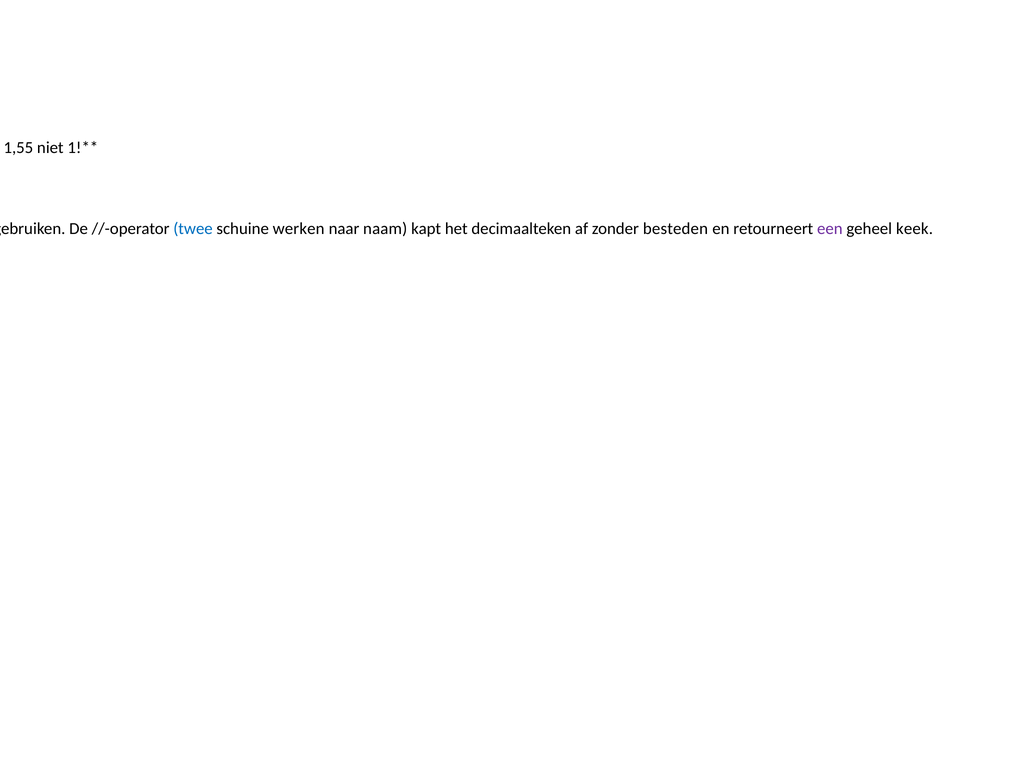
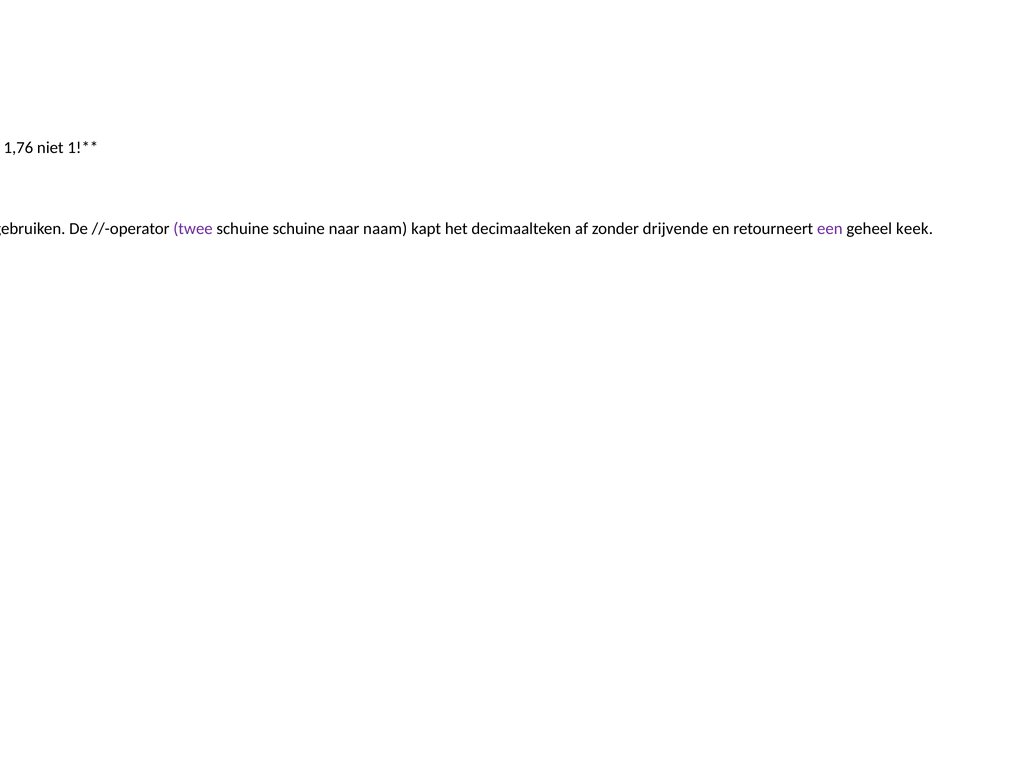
1,55: 1,55 -> 1,76 (18, 148)
twee colour: blue -> purple (193, 229)
schuine werken: werken -> schuine (299, 229)
besteden: besteden -> drijvende (675, 229)
